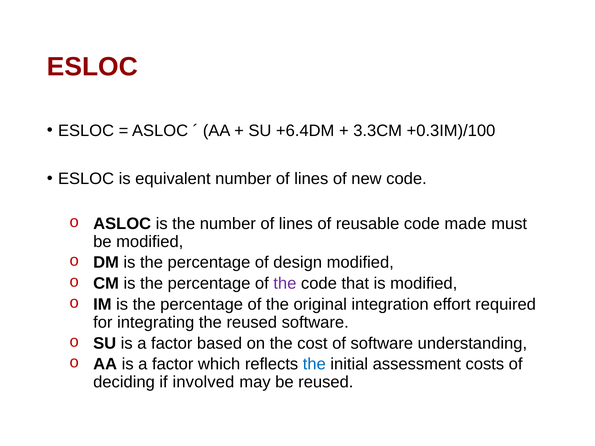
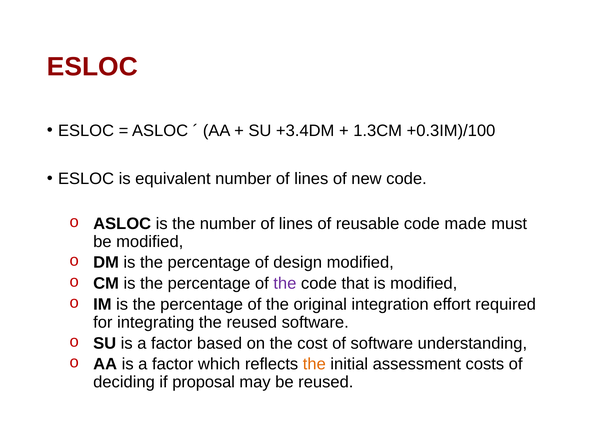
+6.4DM: +6.4DM -> +3.4DM (305, 131)
3.3CM: 3.3CM -> 1.3CM (378, 131)
the colour: blue -> orange (314, 364)
involved: involved -> proposal (204, 382)
